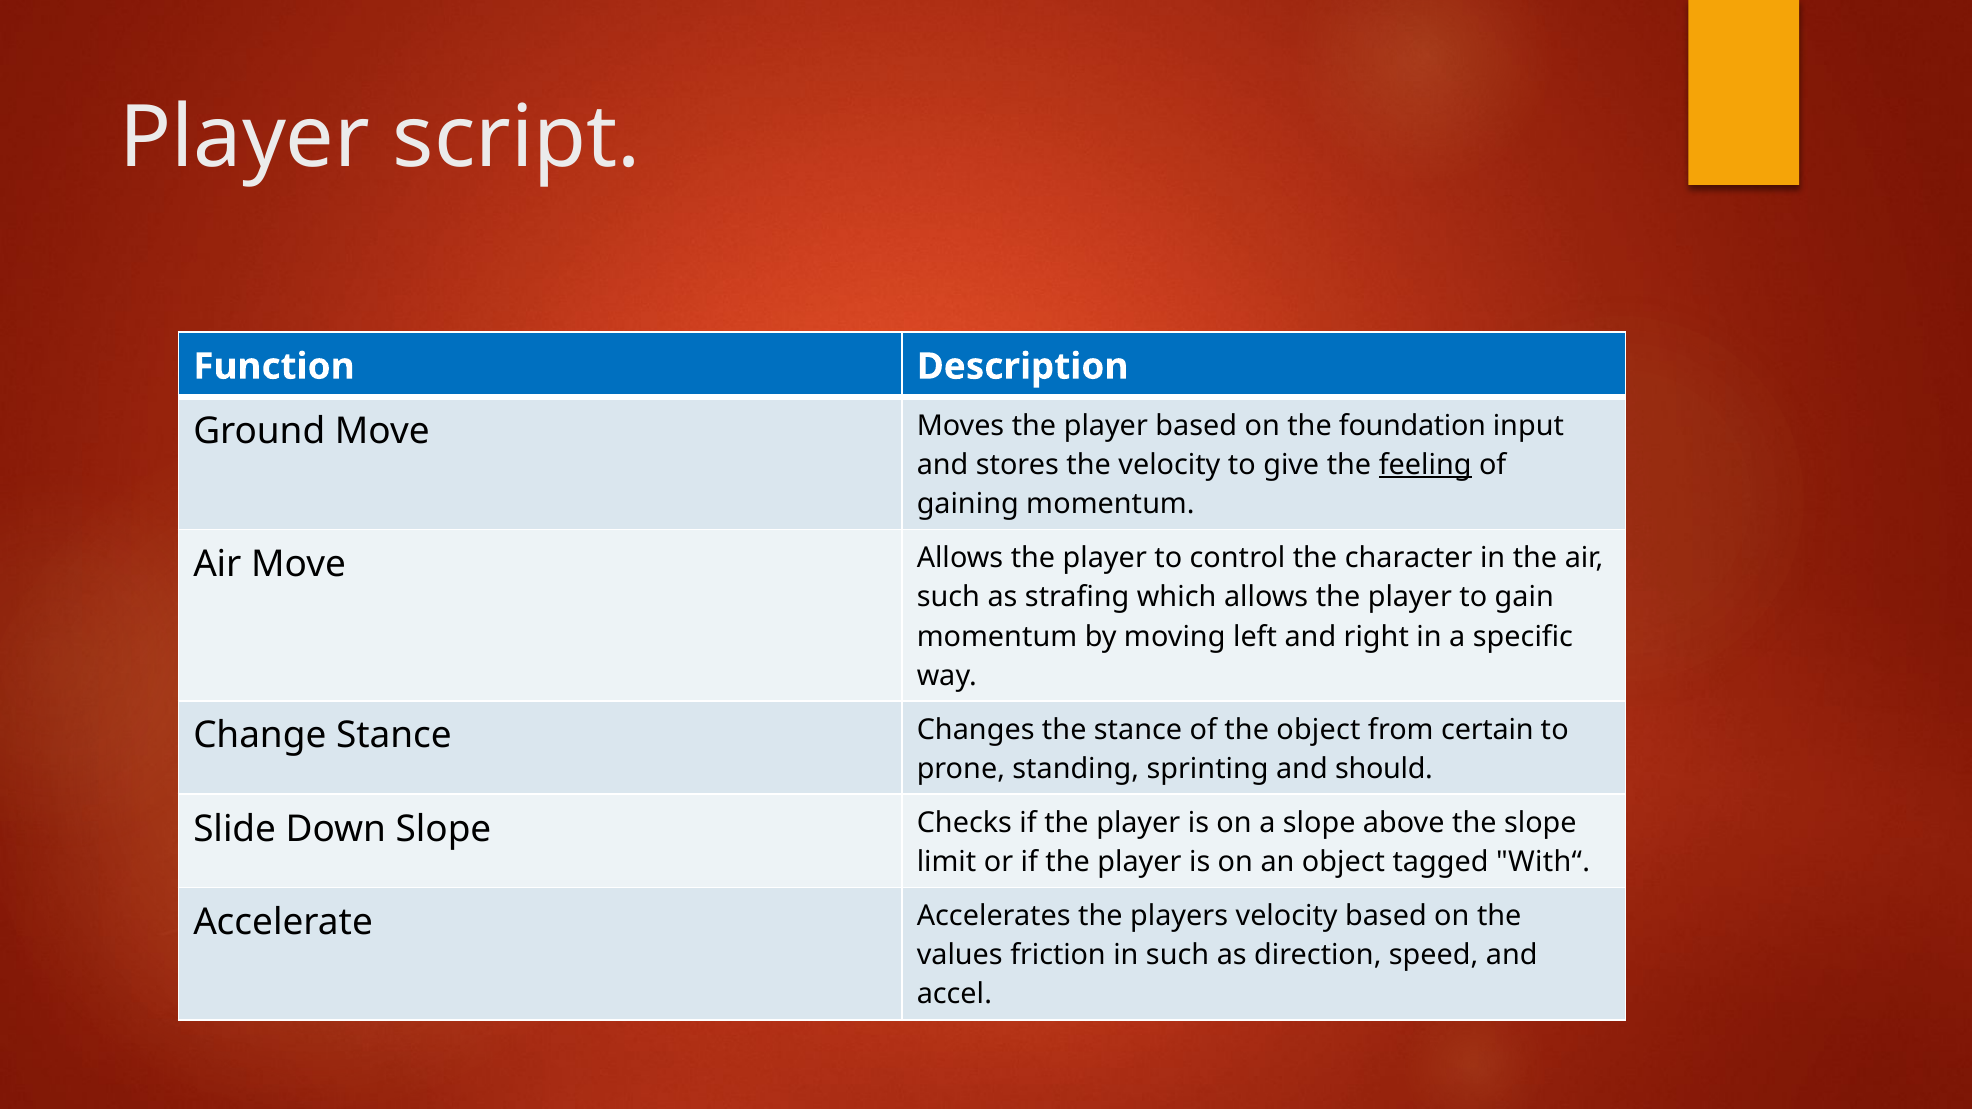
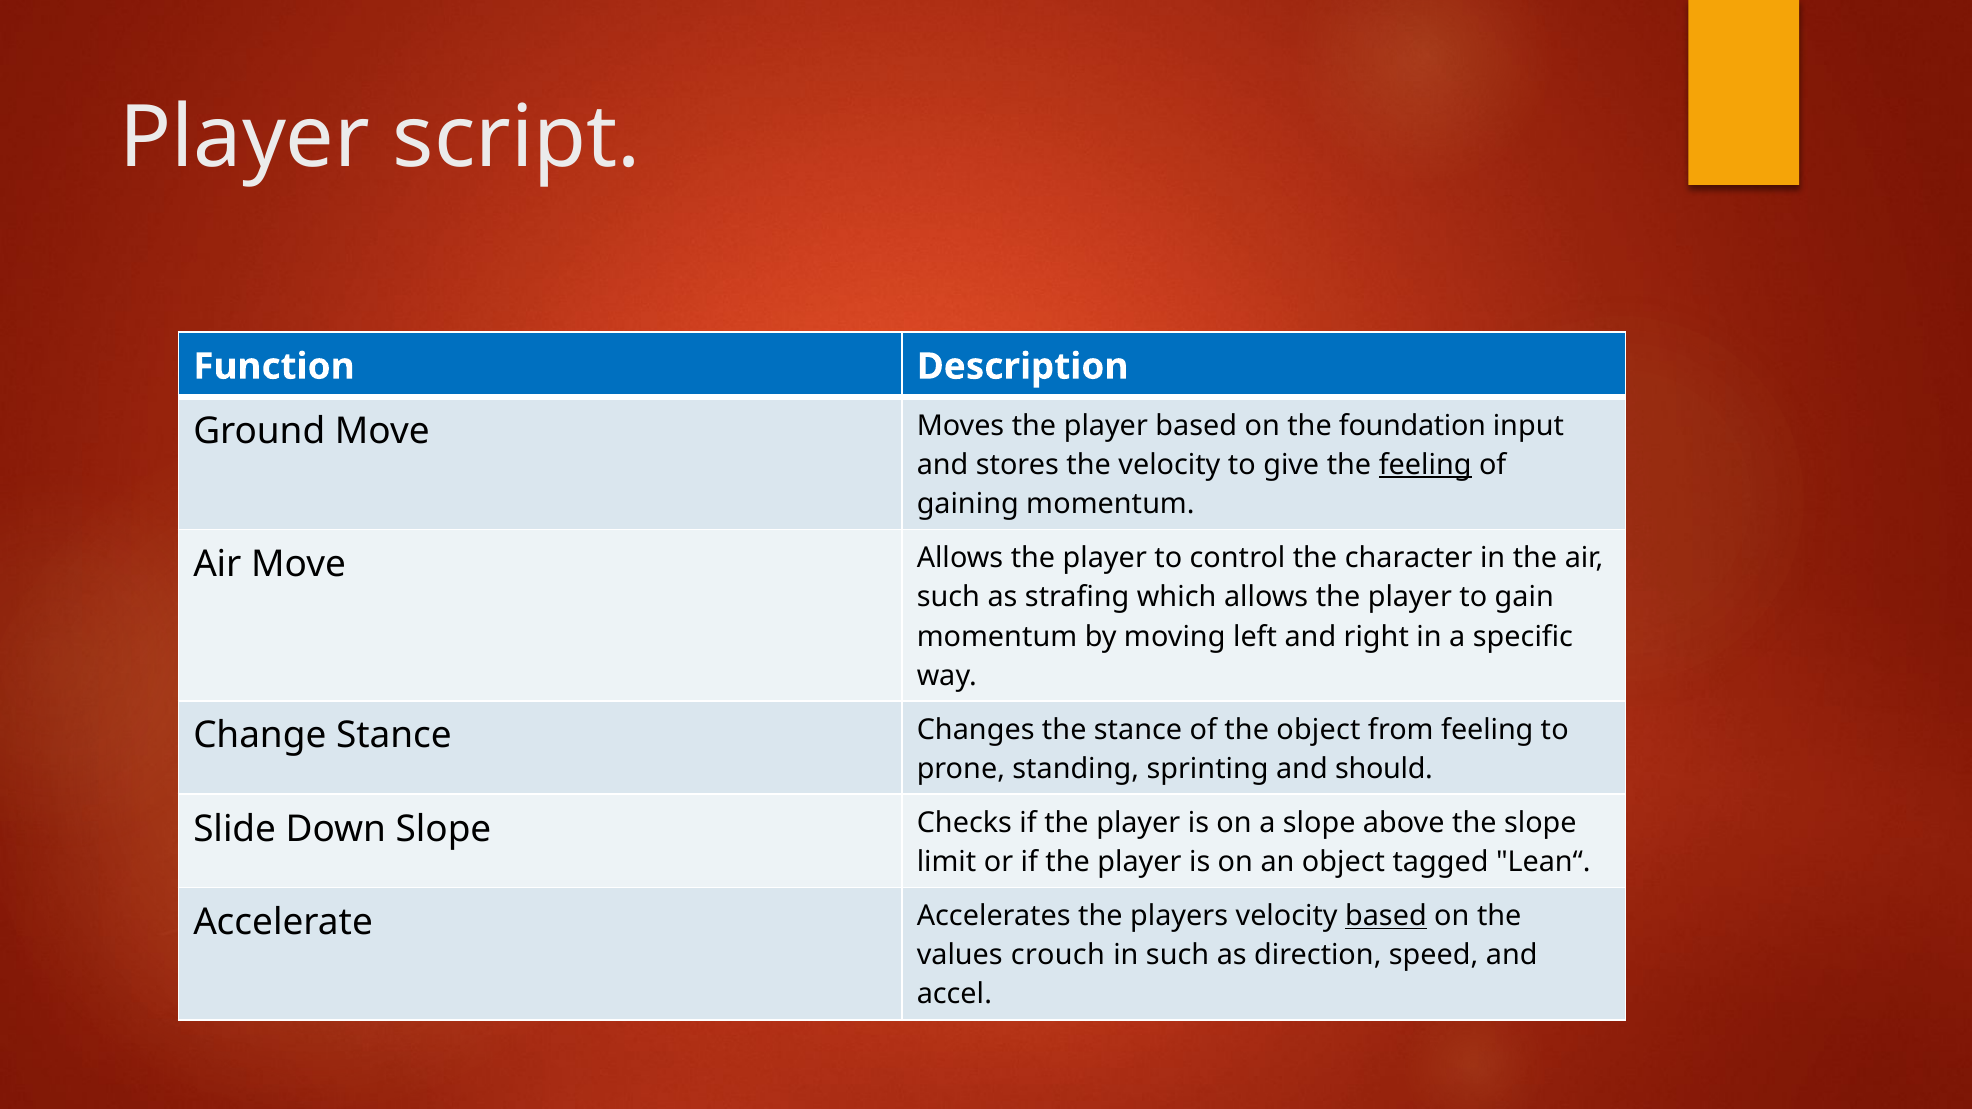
from certain: certain -> feeling (1487, 730)
With“: With“ -> Lean“ (1543, 862)
based underline: none -> present (1386, 916)
friction: friction -> crouch (1058, 956)
